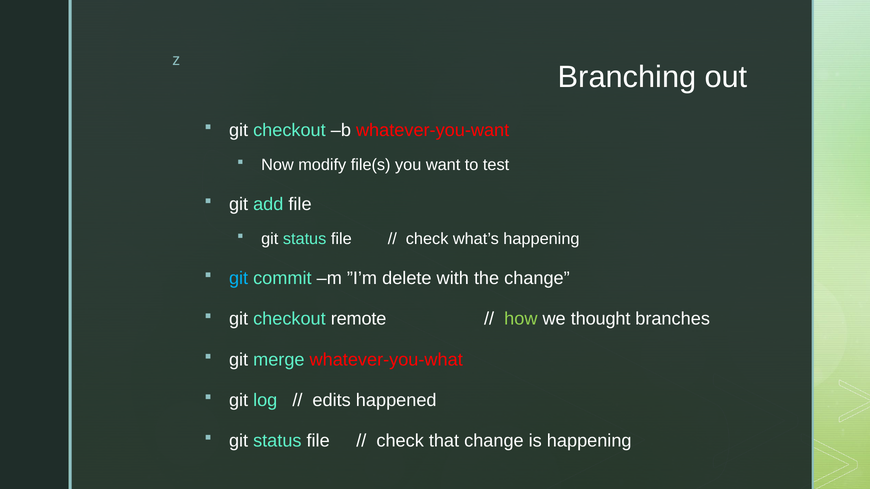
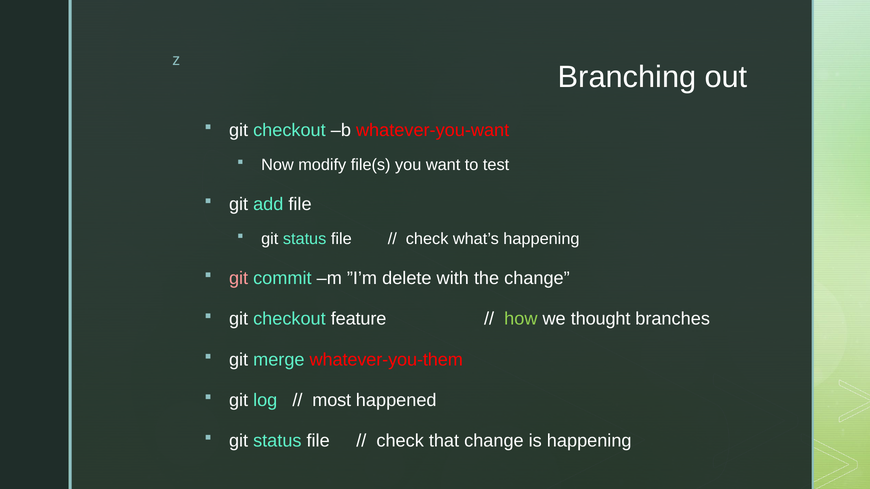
git colour: light blue -> pink (239, 279)
remote: remote -> feature (359, 319)
whatever-you-what: whatever-you-what -> whatever-you-them (386, 360)
edits: edits -> most (332, 400)
